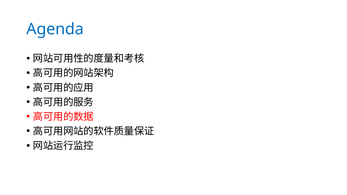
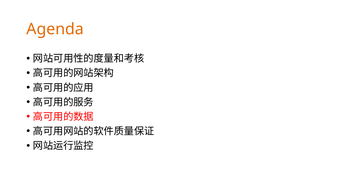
Agenda colour: blue -> orange (55, 29)
